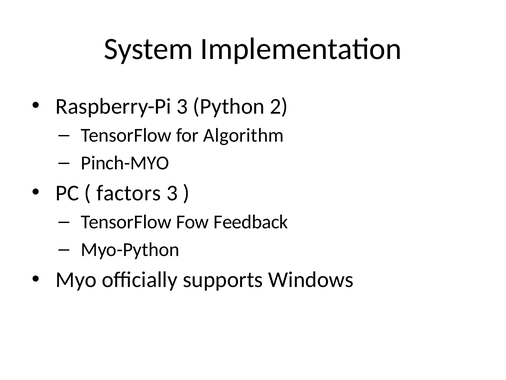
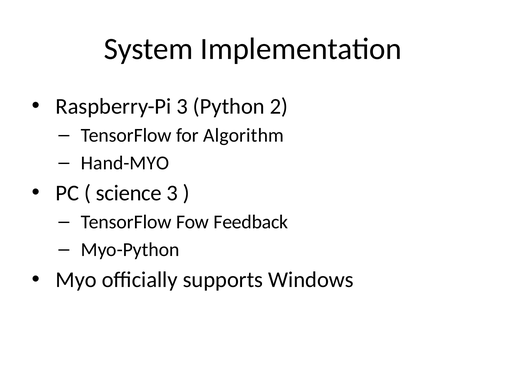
Pinch-MYO: Pinch-MYO -> Hand-MYO (125, 163)
factors: factors -> science (129, 193)
